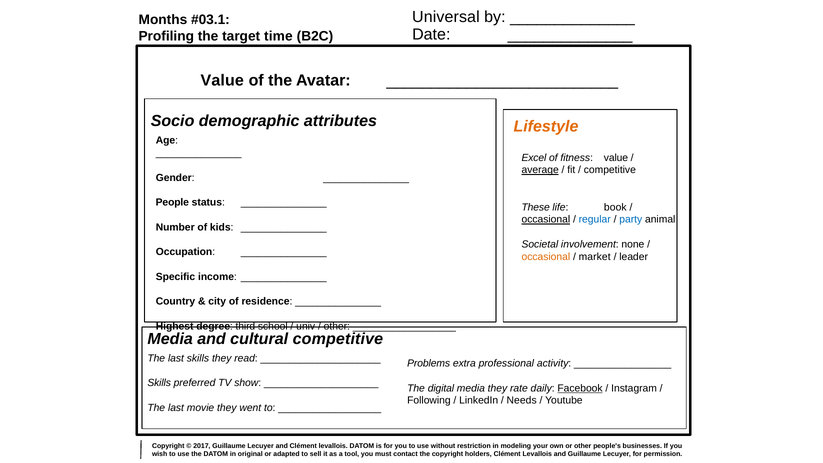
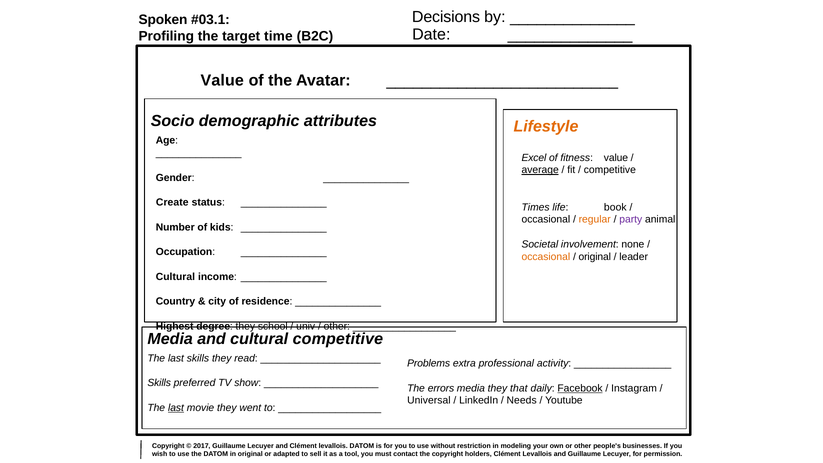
Universal: Universal -> Decisions (446, 17)
Months: Months -> Spoken (163, 20)
People: People -> Create (172, 202)
These: These -> Times (536, 207)
occasional underline: present -> none (546, 220)
regular colour: blue -> orange (595, 220)
party colour: blue -> purple (631, 220)
market: market -> original (595, 257)
Specific: Specific -> Cultural (175, 277)
degree third: third -> they (245, 326)
digital: digital -> errors (441, 388)
rate: rate -> that (519, 388)
Following: Following -> Universal (429, 400)
last underline: none -> present (176, 408)
